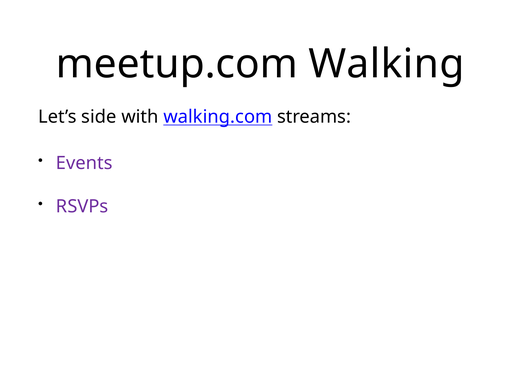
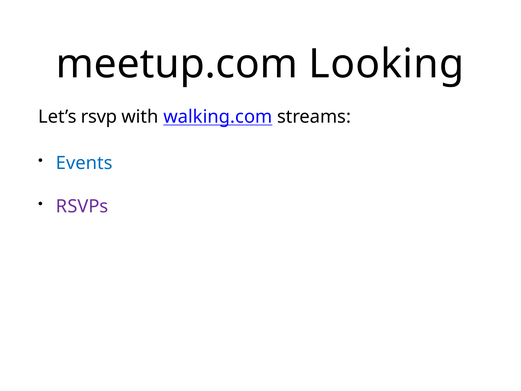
Walking: Walking -> Looking (386, 64)
side: side -> rsvp (99, 117)
Events colour: purple -> blue (84, 163)
